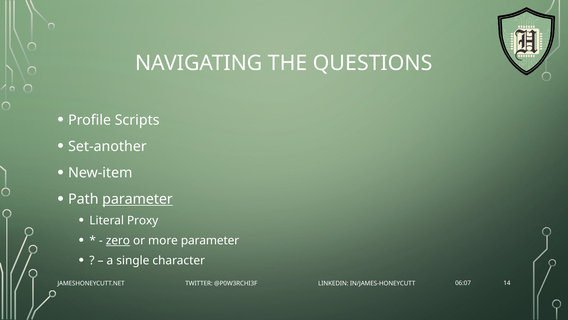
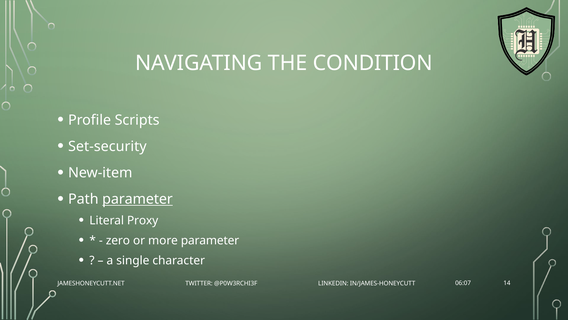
QUESTIONS: QUESTIONS -> CONDITION (373, 63)
Set-another: Set-another -> Set-security (107, 146)
zero underline: present -> none (118, 240)
